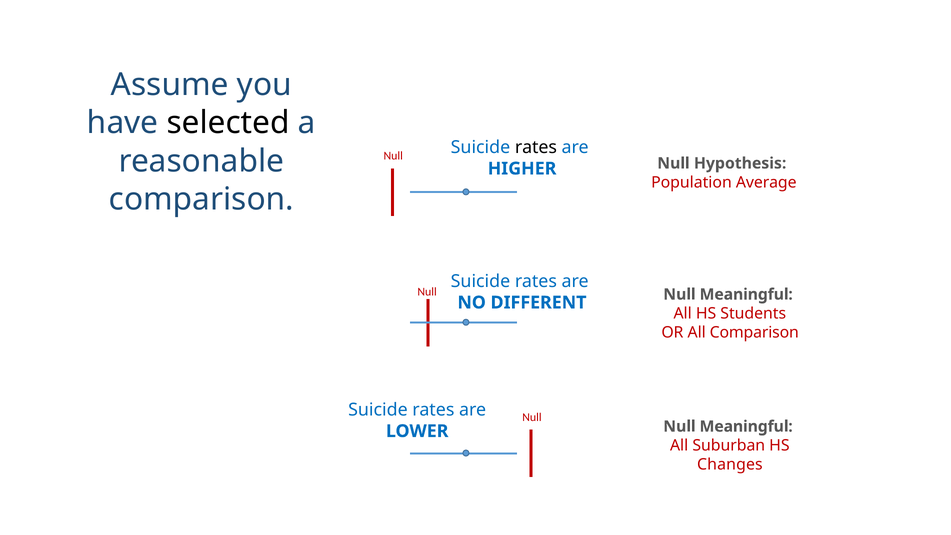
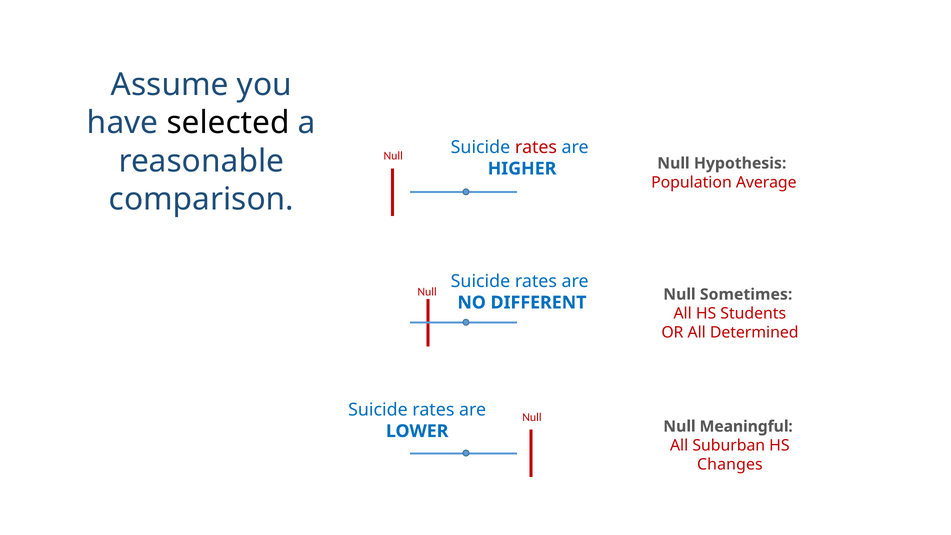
rates colour: black -> red (536, 147)
Meaningful: Meaningful -> Sometimes (746, 294)
All Comparison: Comparison -> Determined (754, 332)
